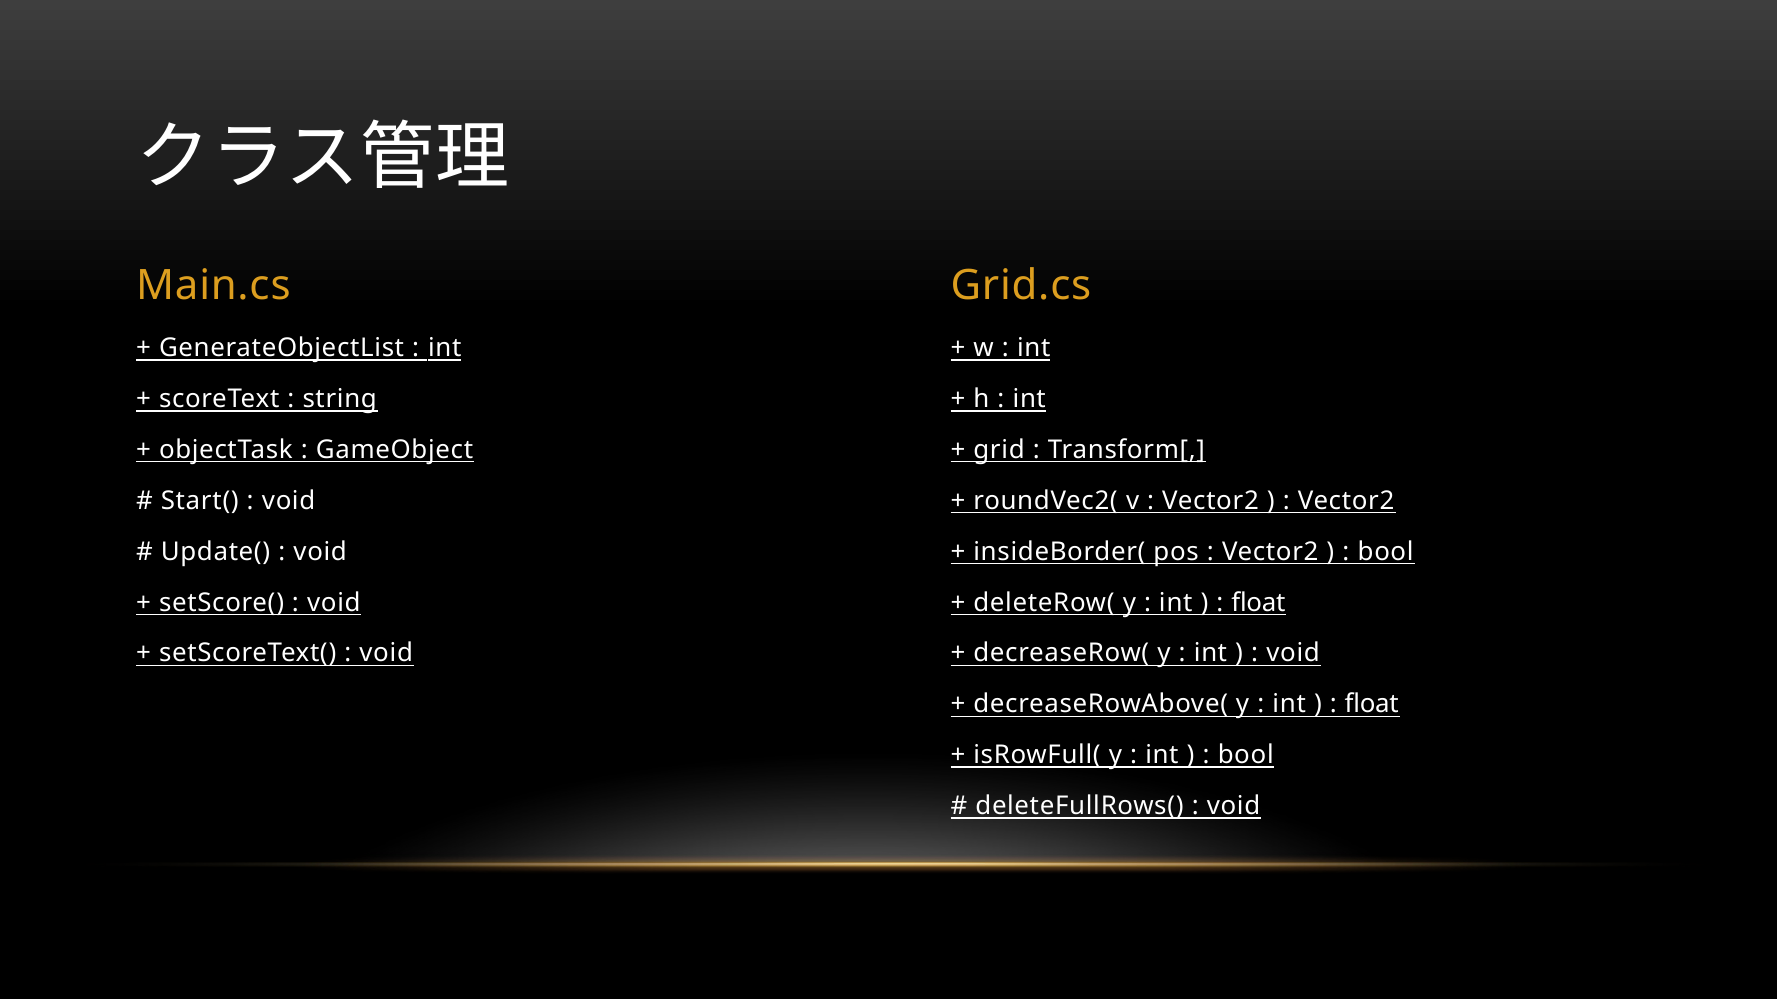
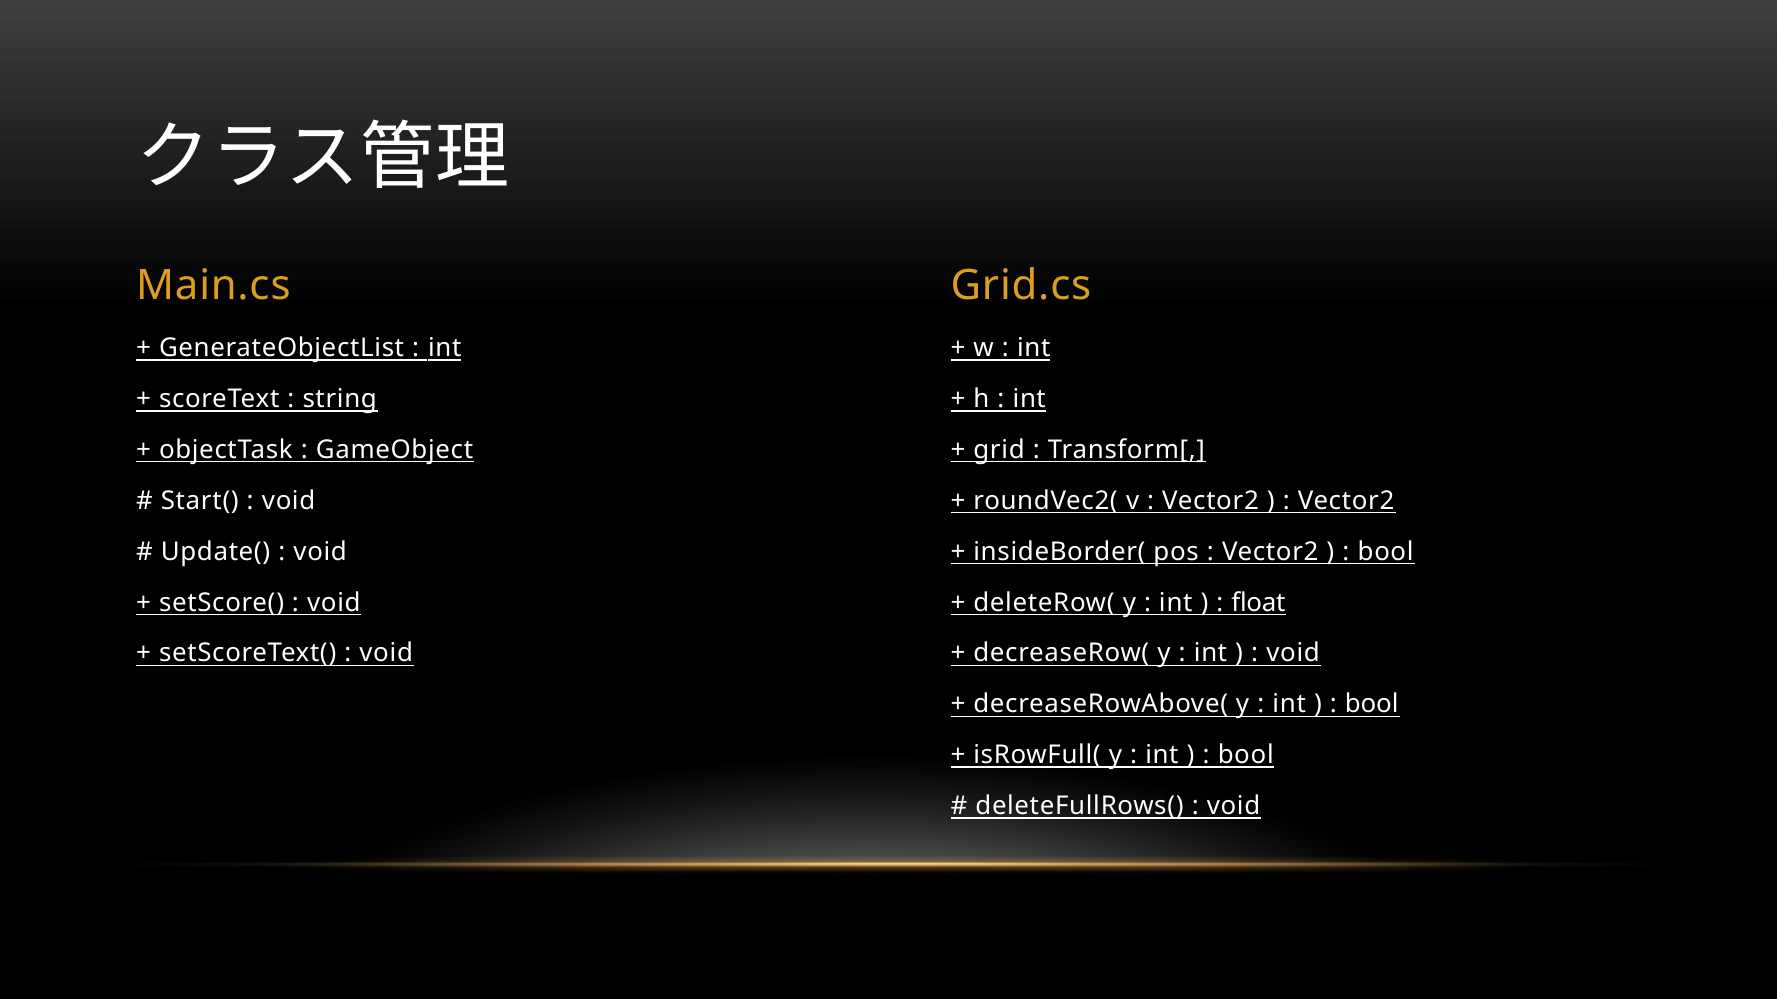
float: float -> bool (1372, 705)
